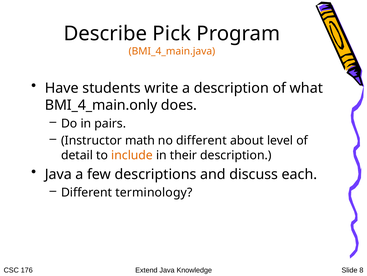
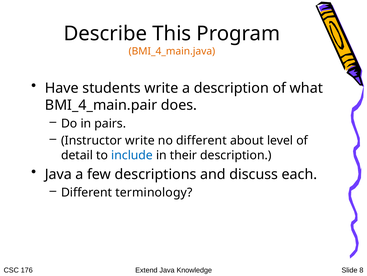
Pick: Pick -> This (172, 34)
BMI_4_main.only: BMI_4_main.only -> BMI_4_main.pair (101, 105)
Instructor math: math -> write (140, 140)
include colour: orange -> blue (132, 155)
